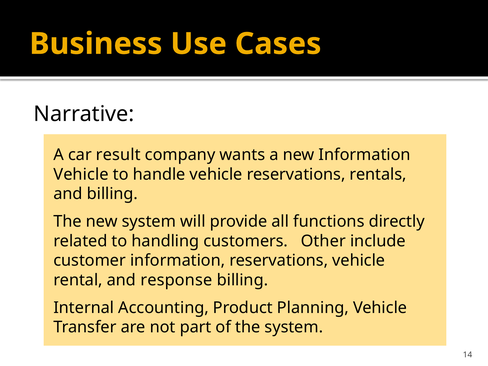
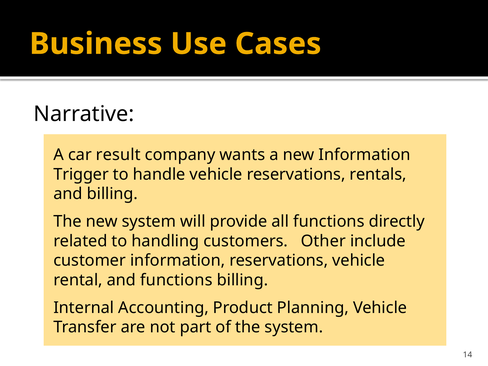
Vehicle: Vehicle -> Trigger (81, 174)
and response: response -> functions (176, 280)
